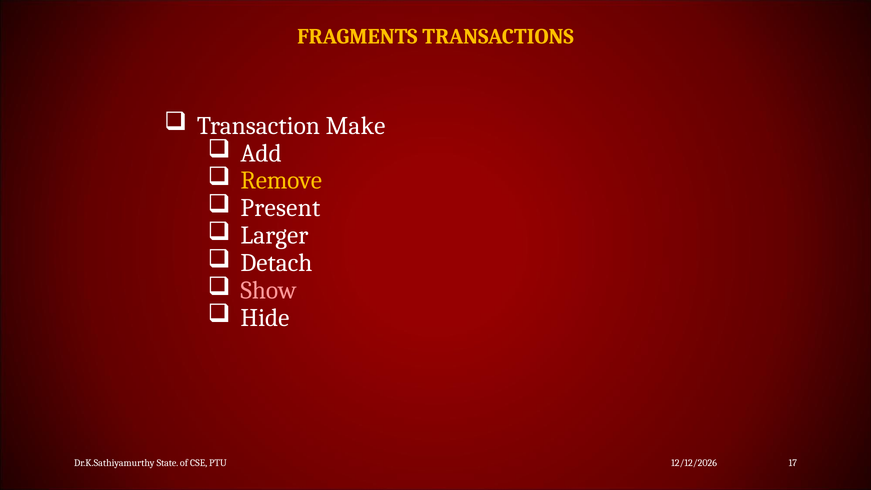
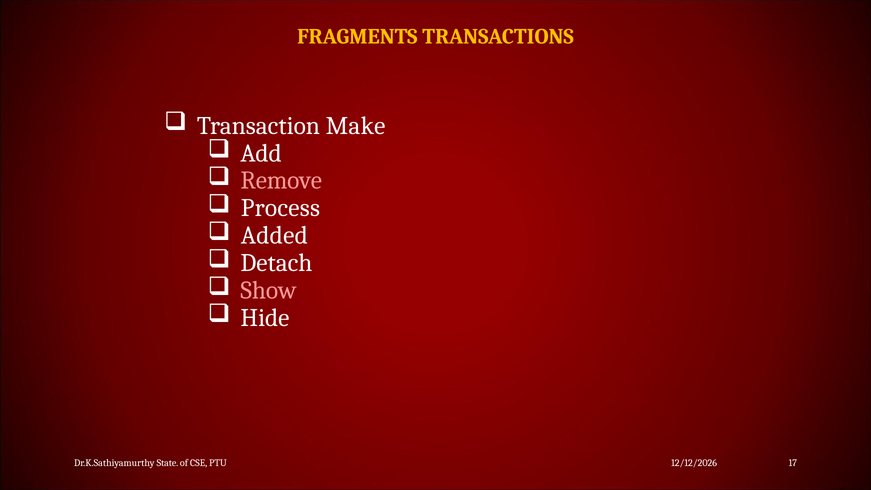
Remove colour: yellow -> pink (281, 181)
Present: Present -> Process (280, 208)
Larger: Larger -> Added (274, 235)
